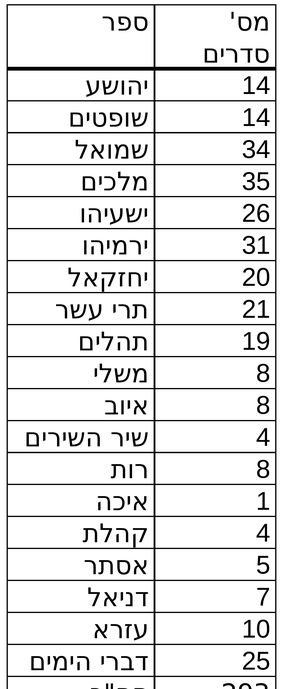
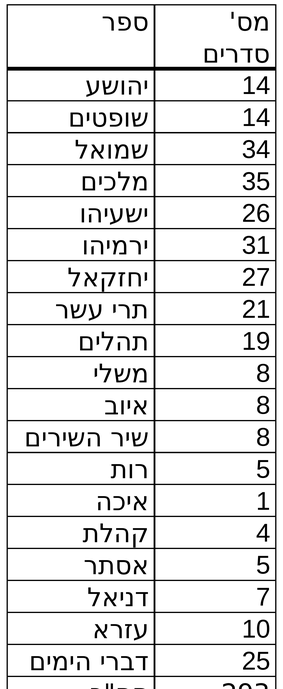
20: 20 -> 27 (256, 277)
4: 4 -> 8 (263, 436)
8: 8 -> 5 (263, 468)
